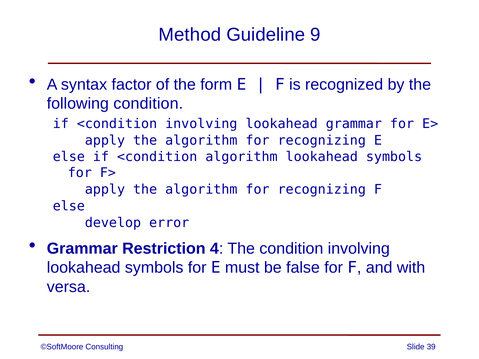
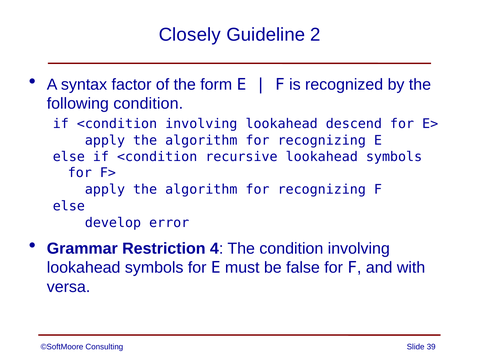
Method: Method -> Closely (190, 35)
9: 9 -> 2 (315, 35)
lookahead grammar: grammar -> descend (354, 124)
<condition algorithm: algorithm -> recursive (241, 157)
